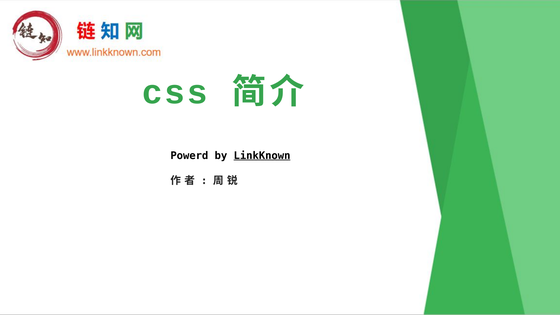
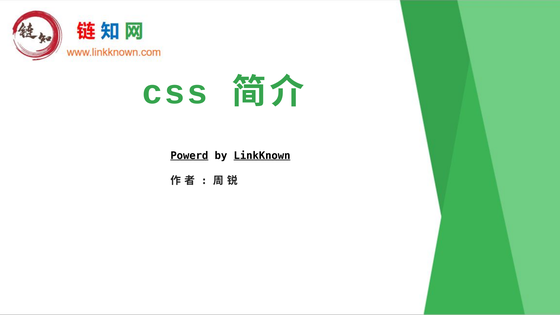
Powerd underline: none -> present (189, 156)
